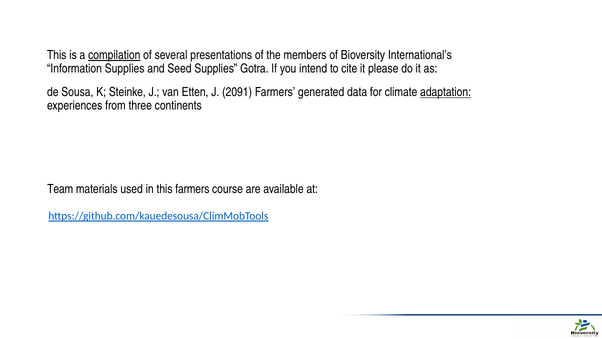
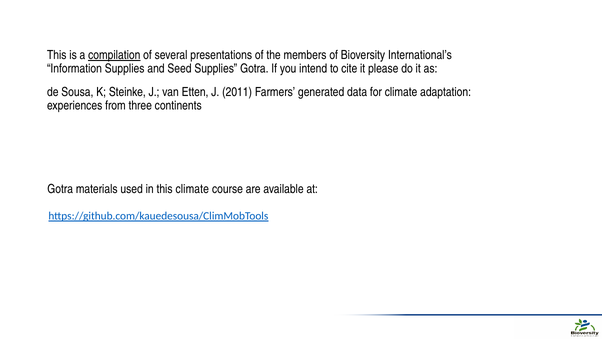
2091: 2091 -> 2011 (237, 92)
adaptation underline: present -> none (446, 92)
Team: Team -> Gotra (60, 189)
this farmers: farmers -> climate (192, 189)
